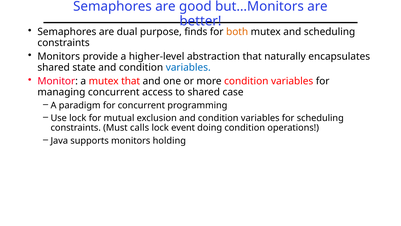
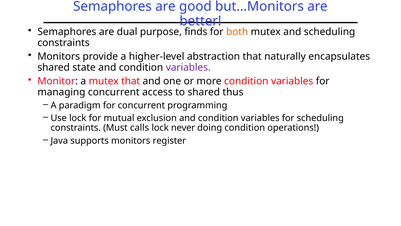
variables colour: blue -> purple (188, 67)
case: case -> thus (233, 92)
event: event -> never (183, 128)
holding: holding -> register (169, 140)
